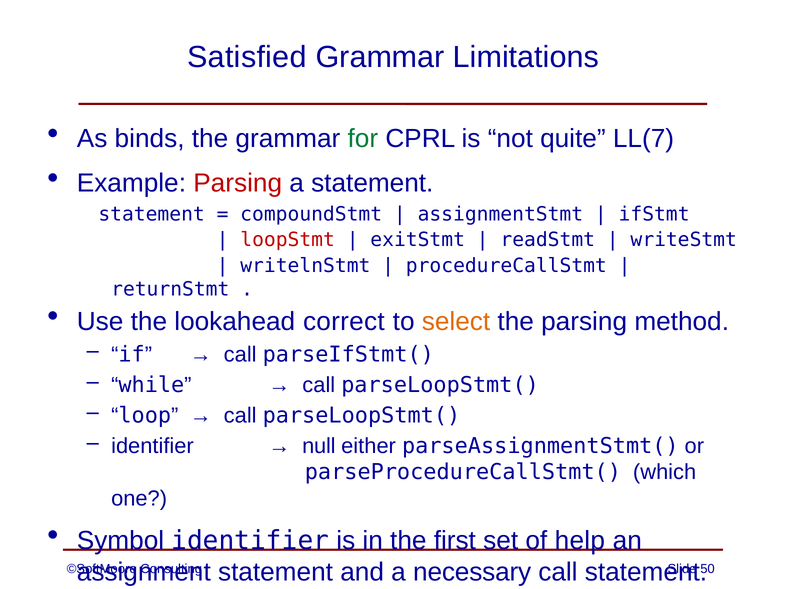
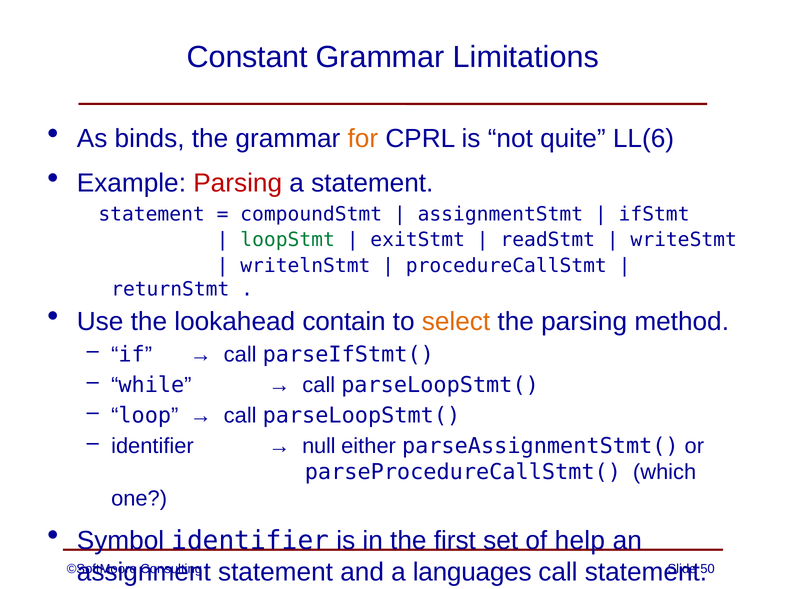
Satisfied: Satisfied -> Constant (247, 57)
for colour: green -> orange (363, 139)
LL(7: LL(7 -> LL(6 (643, 139)
loopStmt colour: red -> green (288, 240)
correct: correct -> contain (344, 322)
necessary: necessary -> languages (472, 572)
